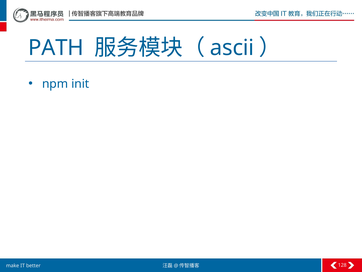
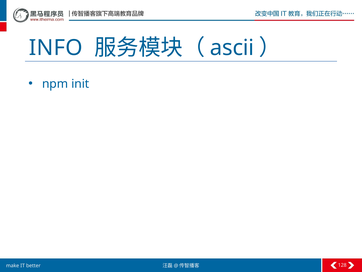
PATH: PATH -> INFO (56, 48)
